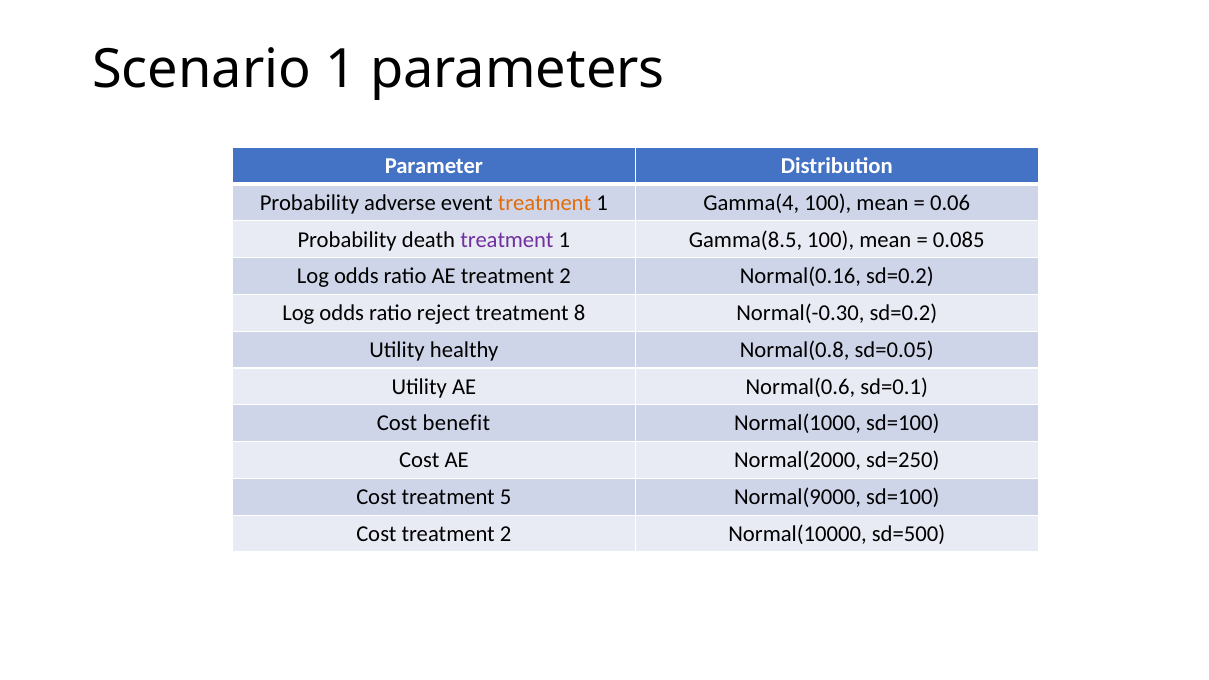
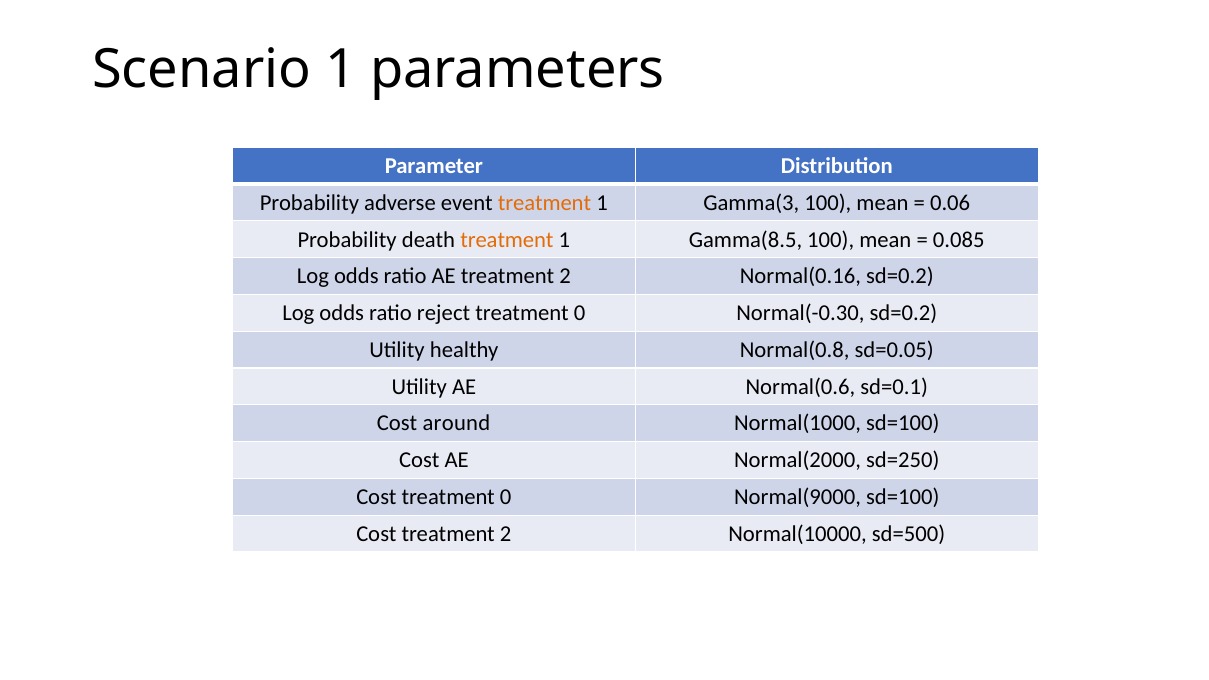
Gamma(4: Gamma(4 -> Gamma(3 (751, 203)
treatment colour: purple -> orange (507, 240)
8: 8 -> 0 (580, 313)
benefit: benefit -> around (456, 423)
Cost treatment 5: 5 -> 0 (506, 497)
